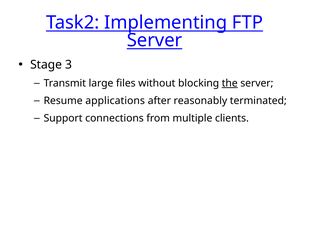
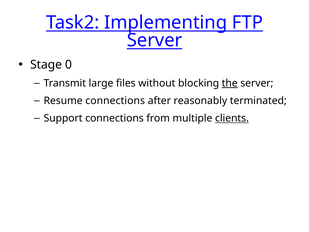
3: 3 -> 0 (68, 65)
Resume applications: applications -> connections (115, 101)
clients underline: none -> present (232, 118)
